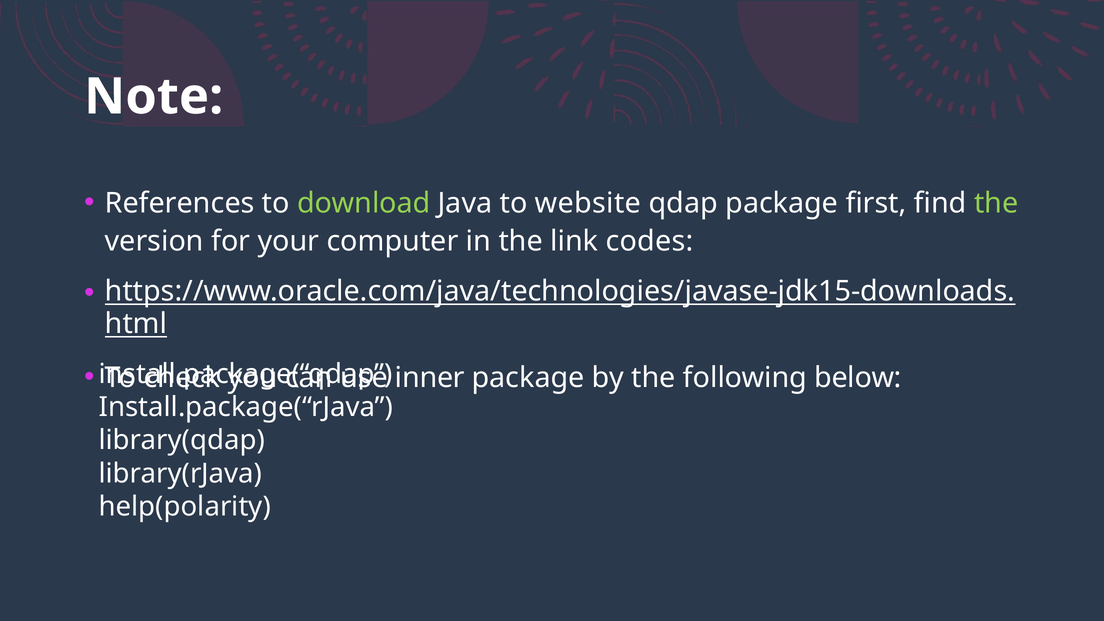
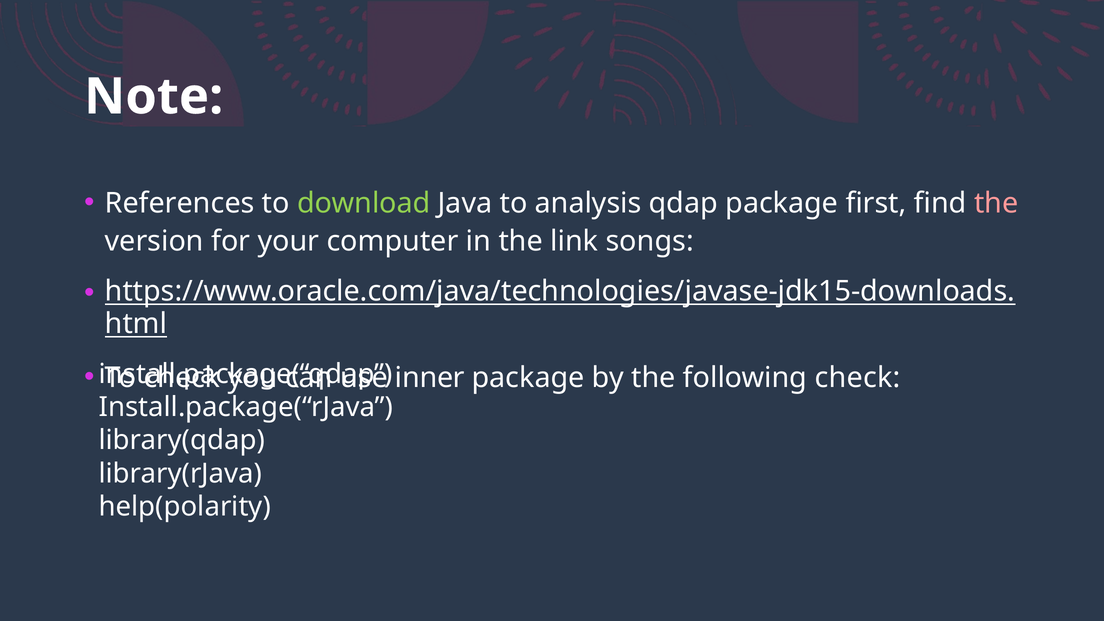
website: website -> analysis (588, 203)
the colour: light green -> pink (996, 203)
codes: codes -> songs (650, 241)
following below: below -> check (858, 378)
